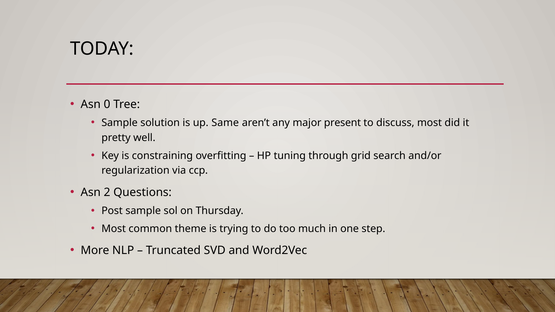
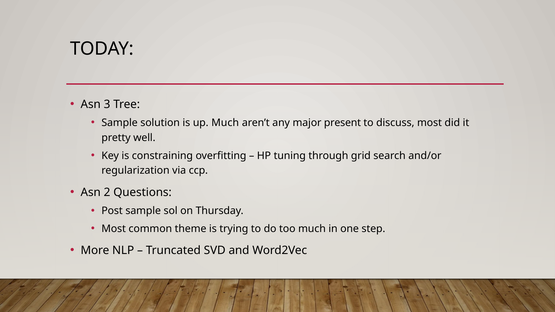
0: 0 -> 3 (107, 104)
up Same: Same -> Much (225, 123)
